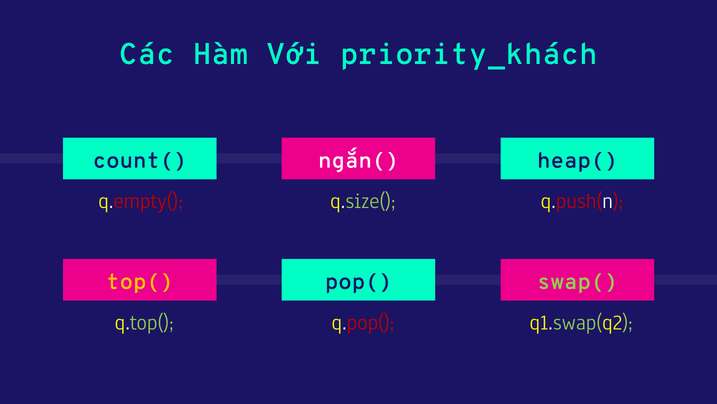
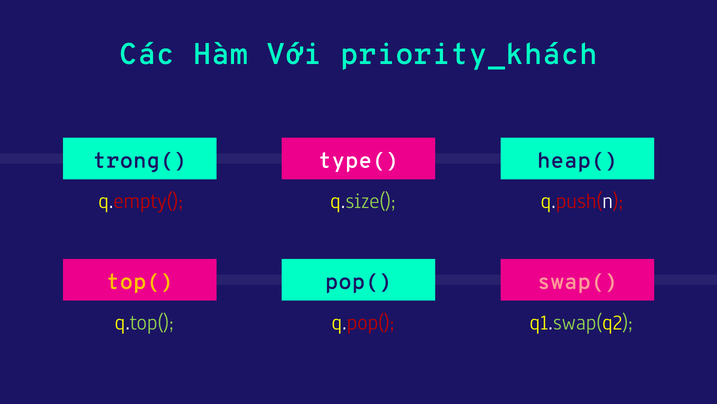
count(: count( -> trong( (140, 160)
ngắn(: ngắn( -> type( (358, 160)
swap( colour: light green -> pink (577, 281)
